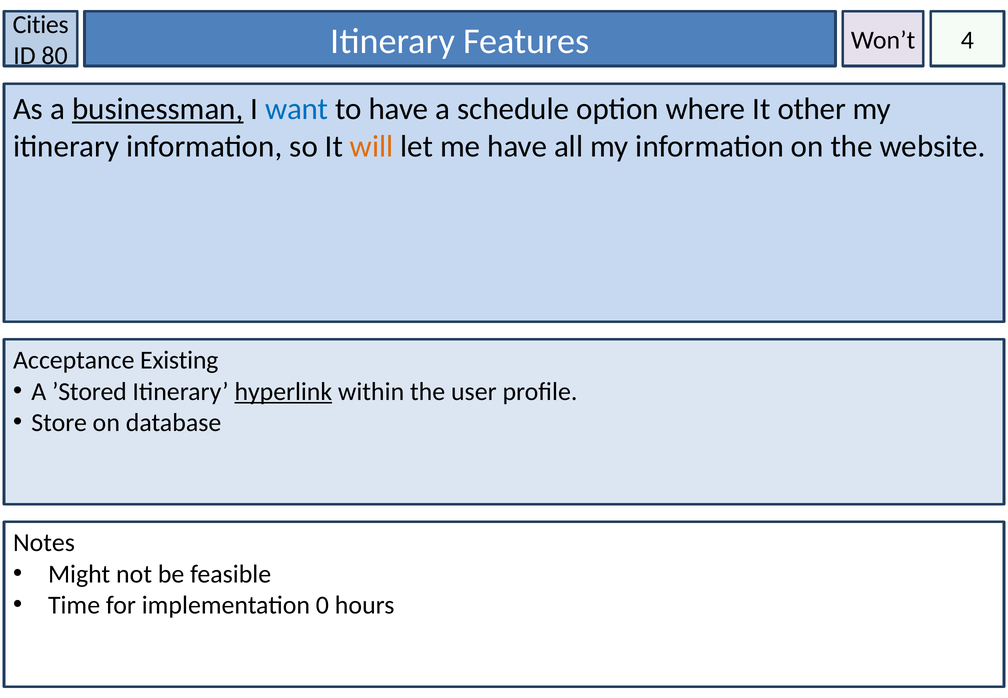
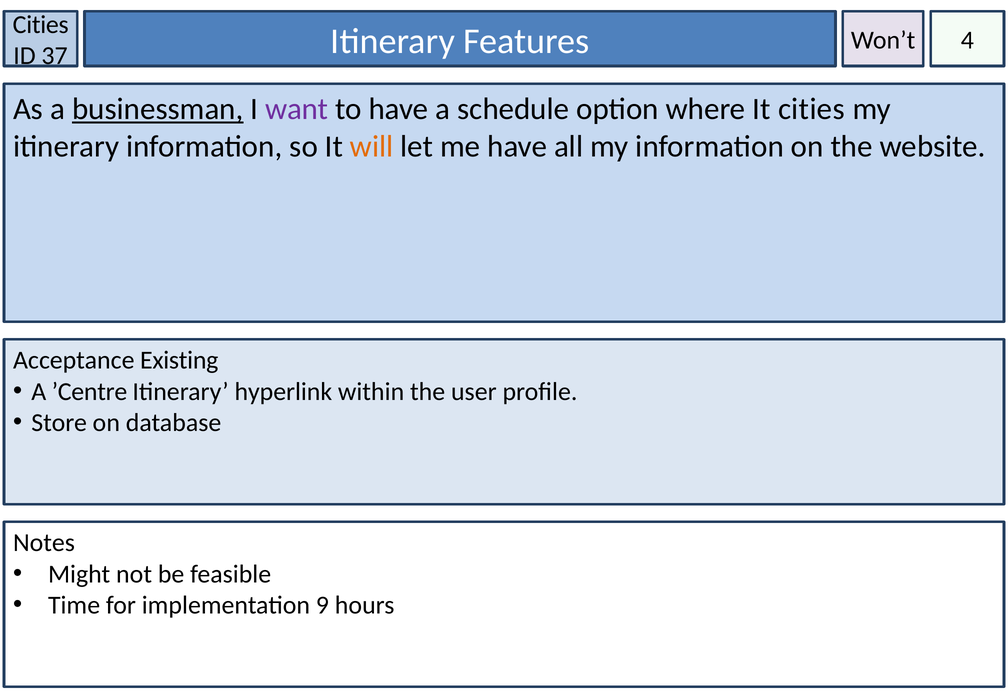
80: 80 -> 37 (55, 56)
want colour: blue -> purple (297, 109)
It other: other -> cities (811, 109)
’Stored: ’Stored -> ’Centre (89, 391)
hyperlink underline: present -> none (283, 391)
0: 0 -> 9 (322, 605)
